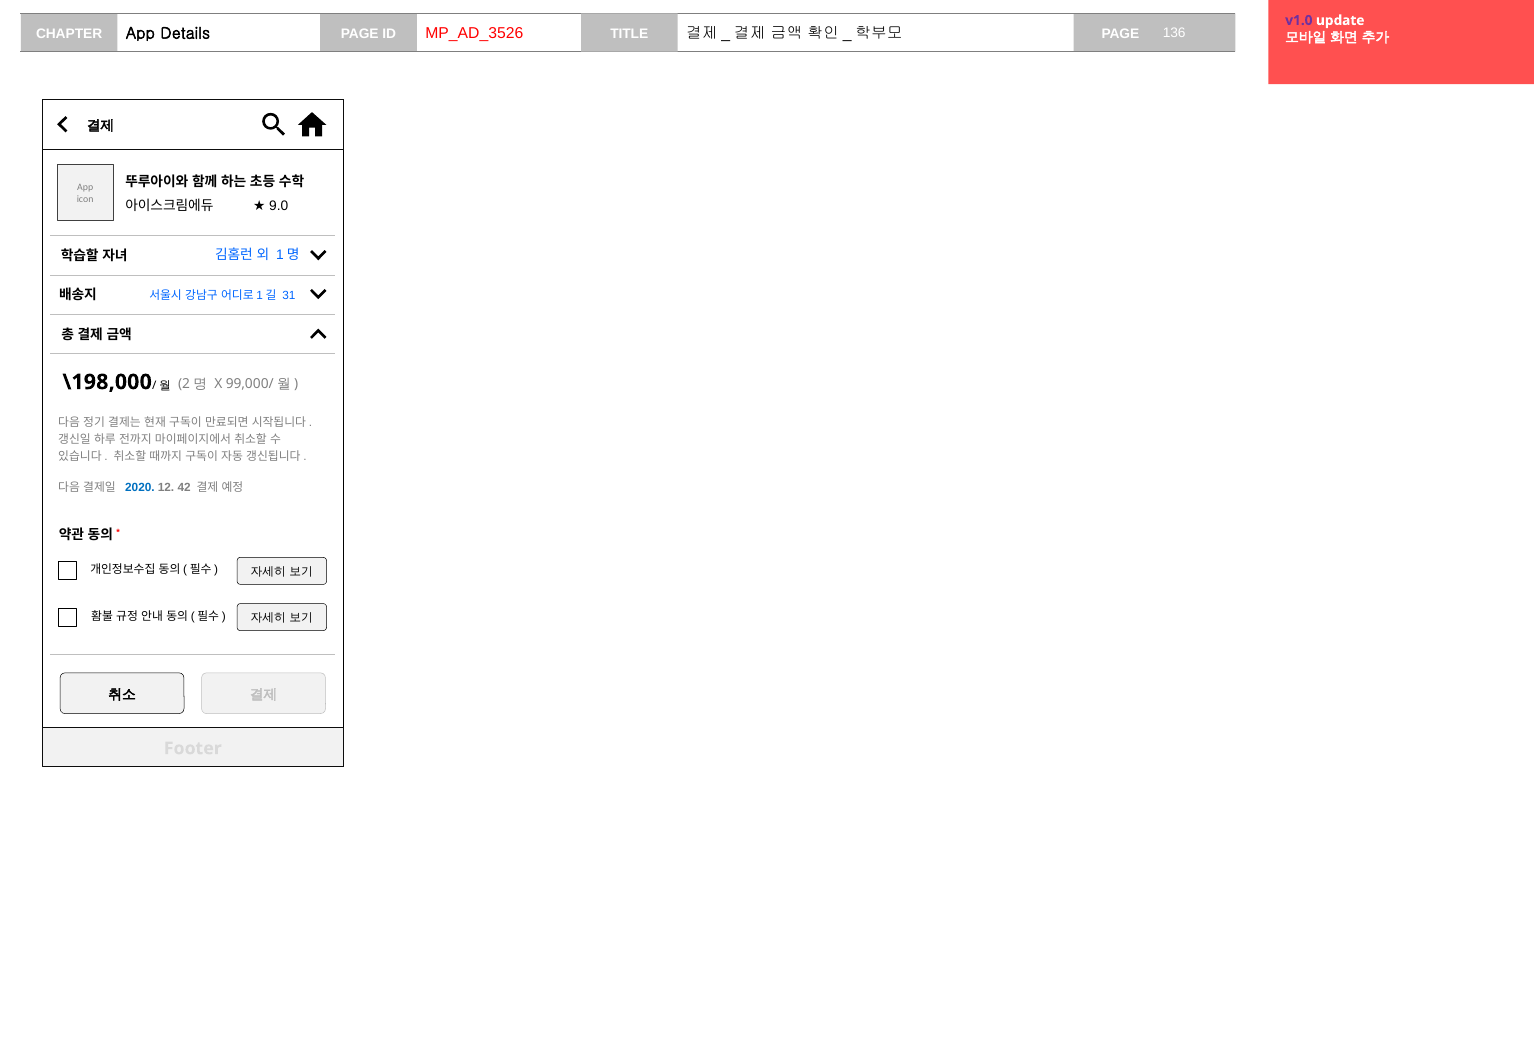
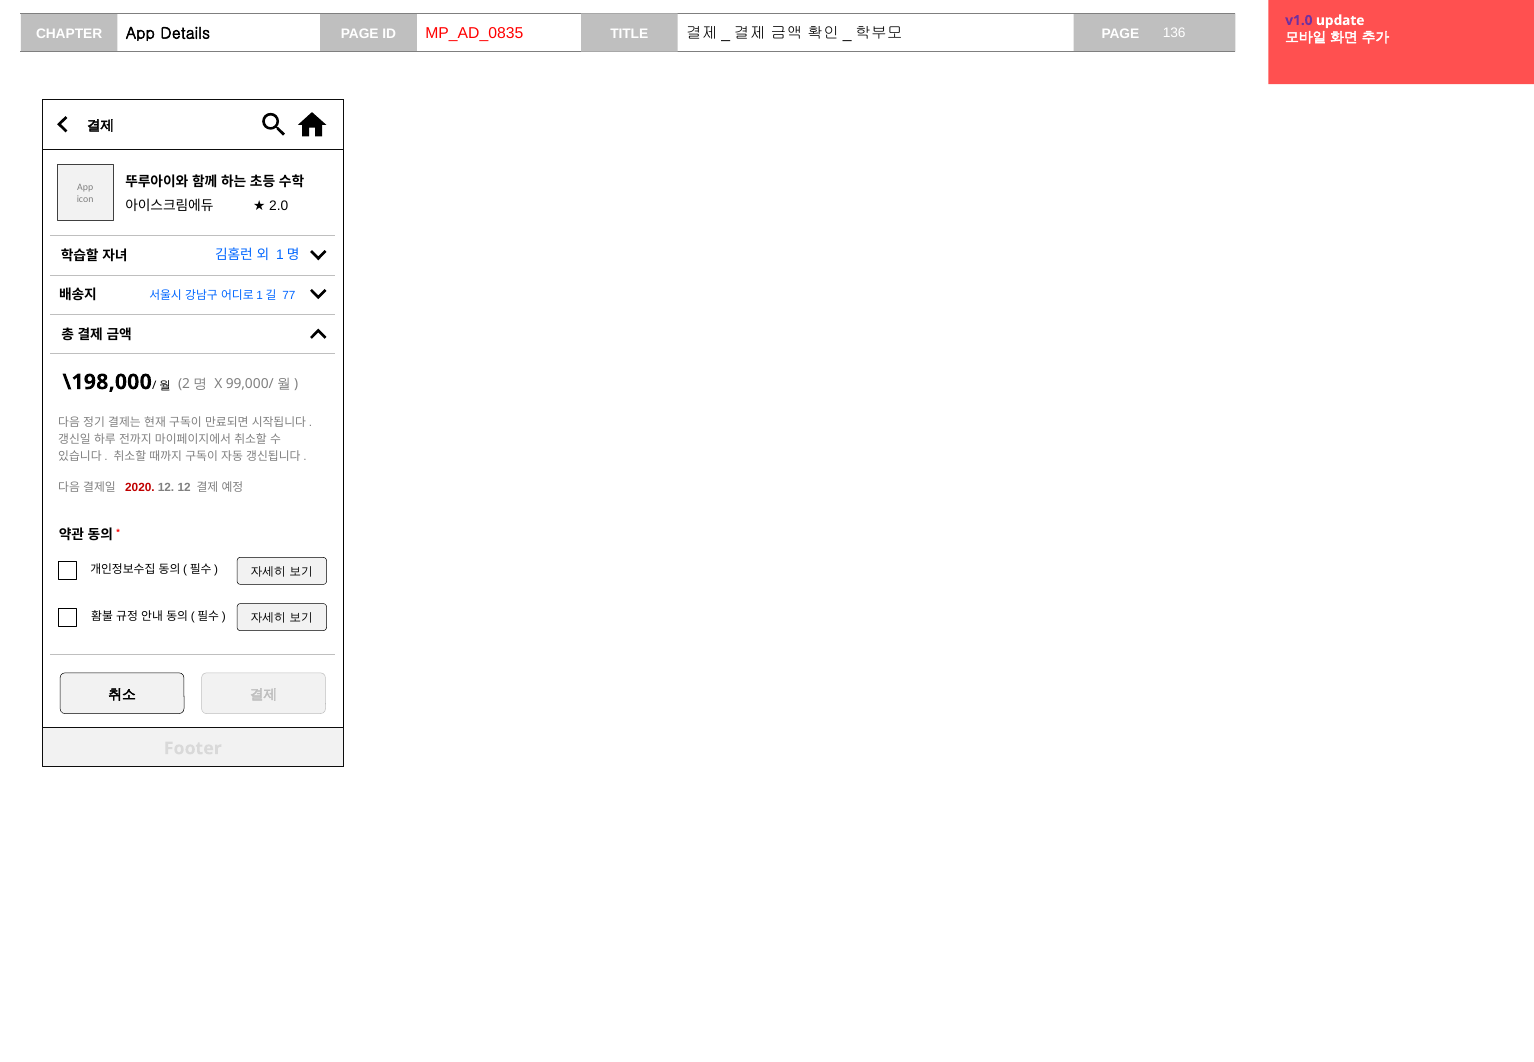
MP_AD_3526: MP_AD_3526 -> MP_AD_0835 (474, 34)
9.0: 9.0 -> 2.0 (279, 206)
31: 31 -> 77 (289, 295)
2020 colour: blue -> red (140, 488)
12 42: 42 -> 12 (184, 488)
